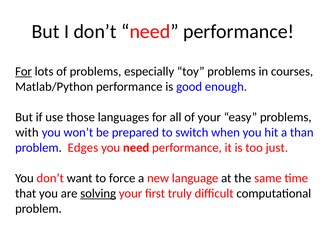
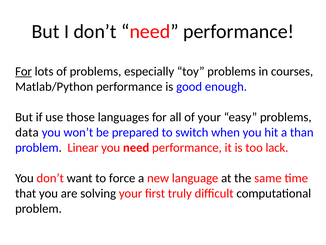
with: with -> data (27, 132)
Edges: Edges -> Linear (83, 147)
just: just -> lack (277, 147)
solving underline: present -> none (98, 193)
